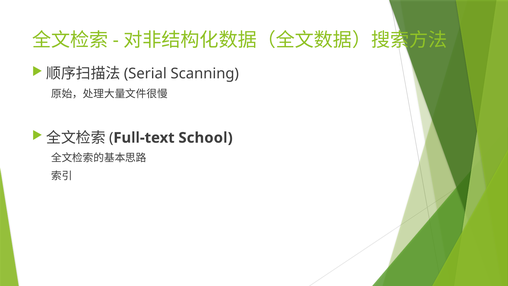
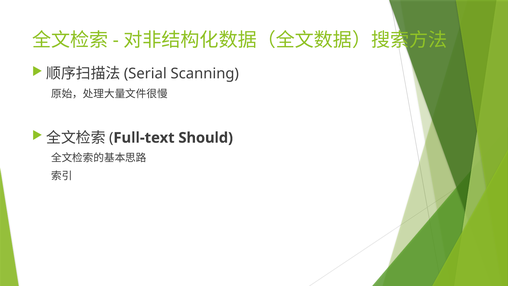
School: School -> Should (206, 138)
